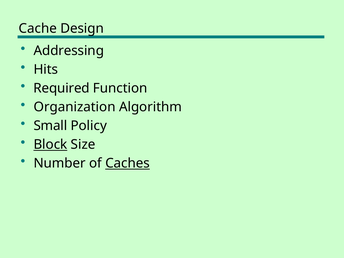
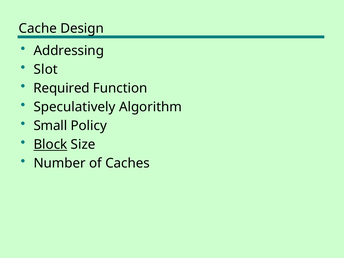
Hits: Hits -> Slot (46, 70)
Organization: Organization -> Speculatively (75, 107)
Caches underline: present -> none (128, 163)
